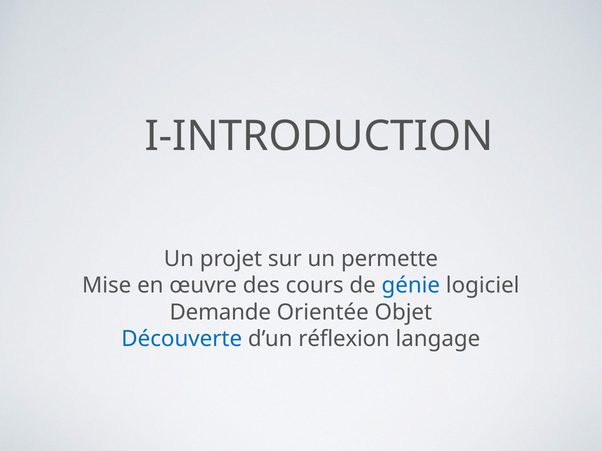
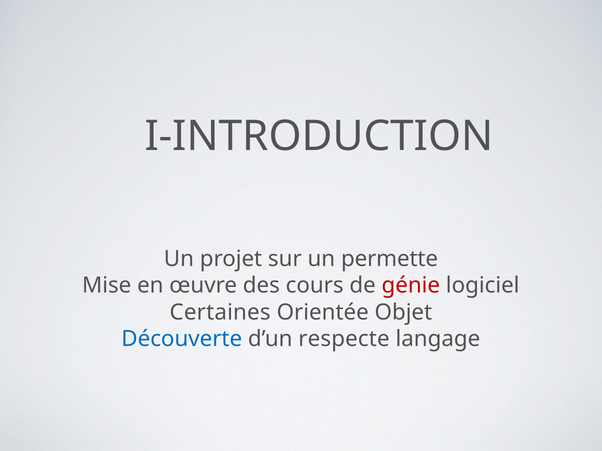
génie colour: blue -> red (411, 286)
Demande: Demande -> Certaines (220, 313)
réflexion: réflexion -> respecte (344, 339)
